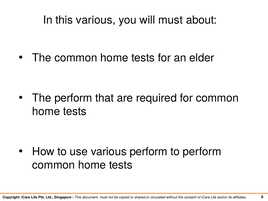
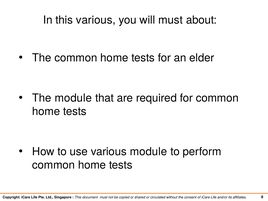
The perform: perform -> module (73, 98)
various perform: perform -> module (148, 152)
